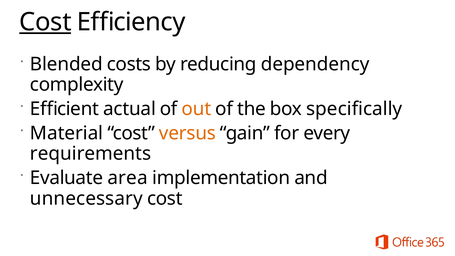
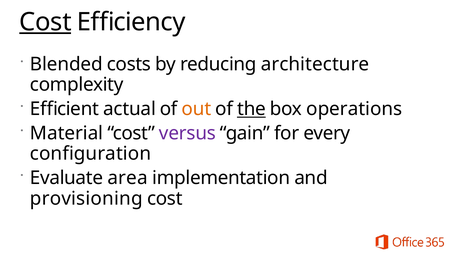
dependency: dependency -> architecture (315, 64)
the underline: none -> present (251, 109)
specifically: specifically -> operations (354, 109)
versus colour: orange -> purple (187, 133)
requirements: requirements -> configuration (91, 154)
unnecessary: unnecessary -> provisioning (86, 198)
